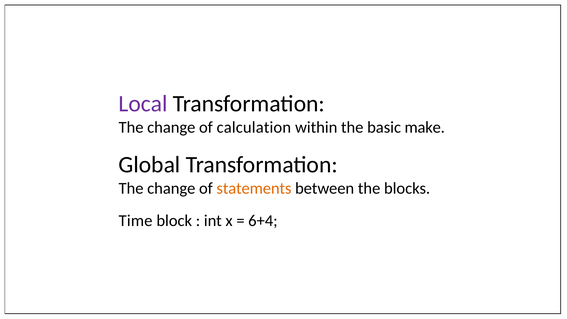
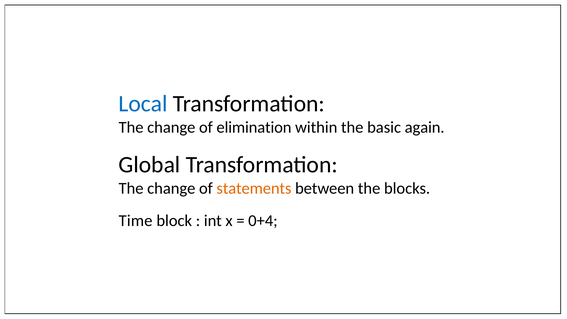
Local colour: purple -> blue (143, 104)
calculation: calculation -> elimination (254, 127)
make: make -> again (425, 127)
6+4: 6+4 -> 0+4 (263, 221)
